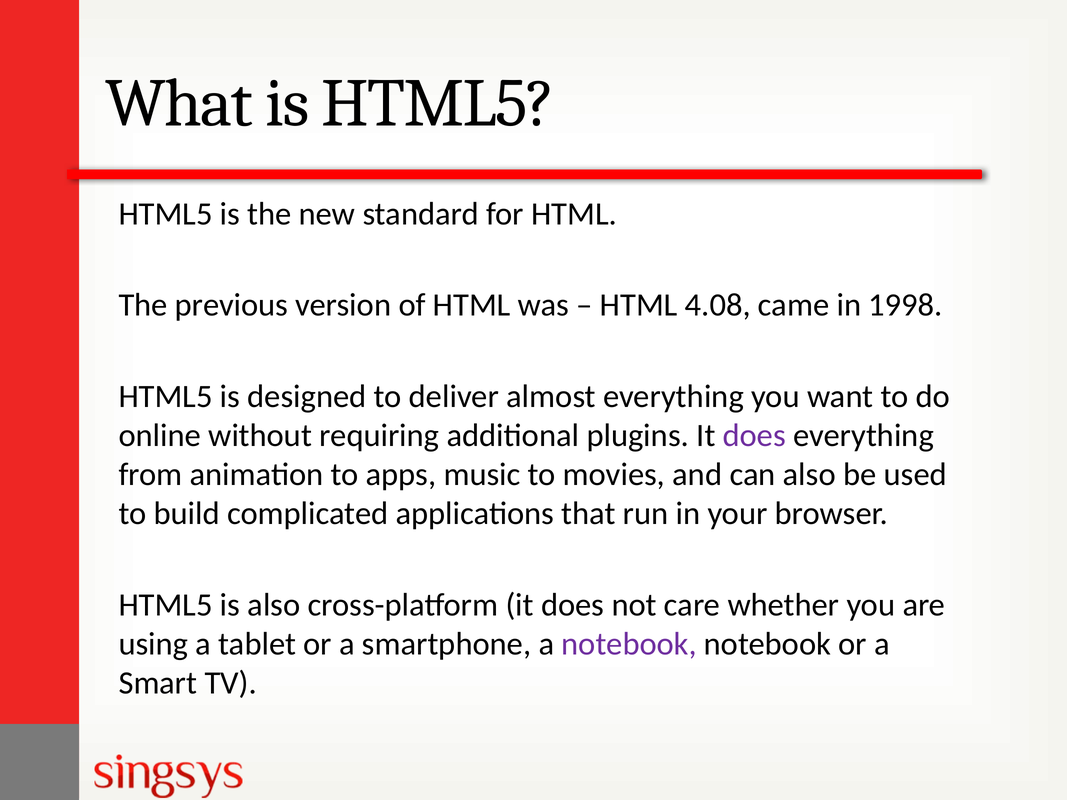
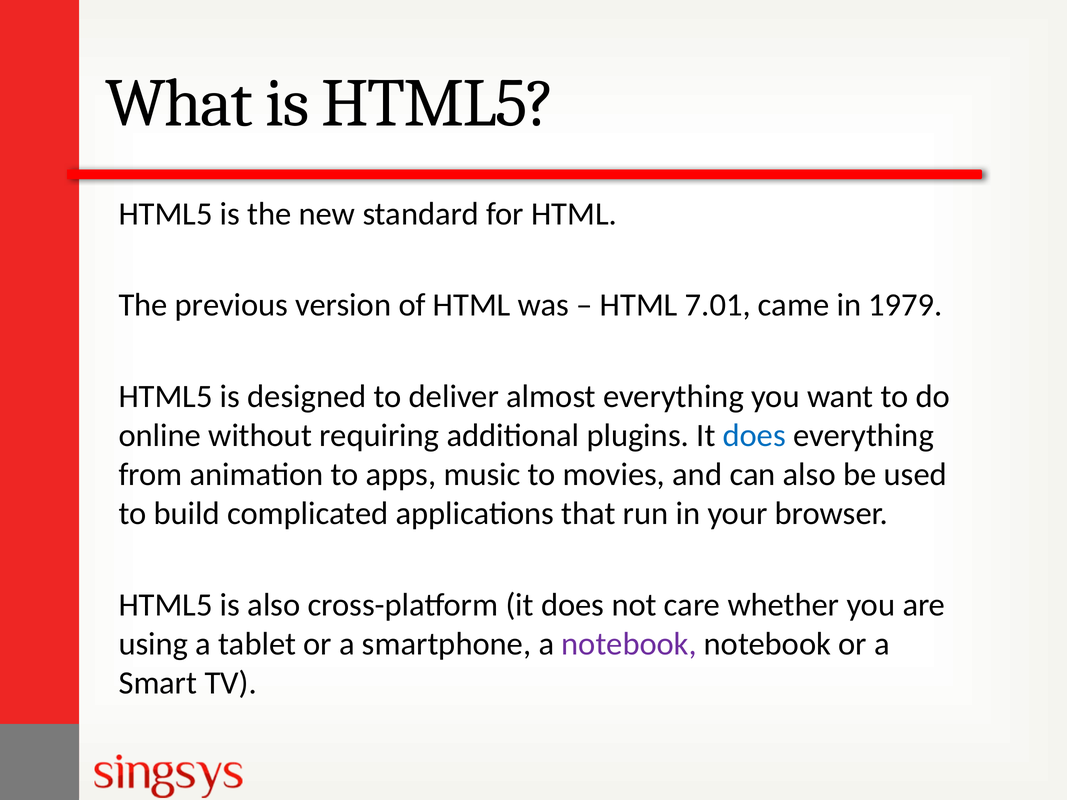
4.08: 4.08 -> 7.01 (718, 305)
1998: 1998 -> 1979 (906, 305)
does colour: purple -> blue (754, 435)
